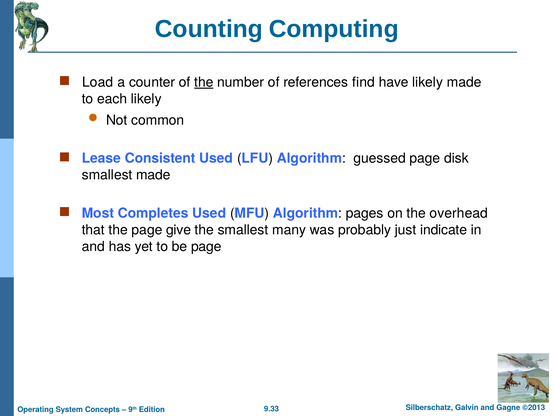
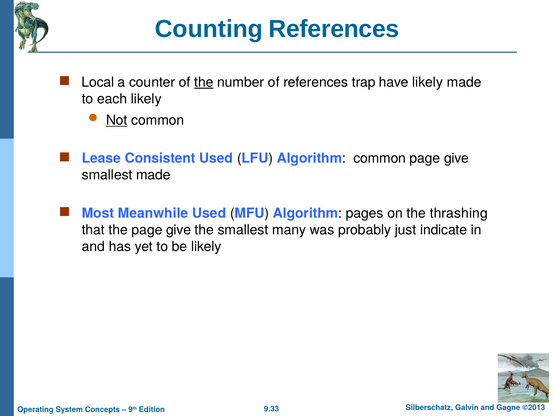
Counting Computing: Computing -> References (334, 29)
Load: Load -> Local (98, 82)
find: find -> trap (364, 82)
Not underline: none -> present (117, 120)
Algorithm guessed: guessed -> common (380, 158)
disk: disk -> give (457, 158)
Completes: Completes -> Meanwhile (153, 213)
overhead: overhead -> thrashing (459, 213)
be page: page -> likely (206, 246)
